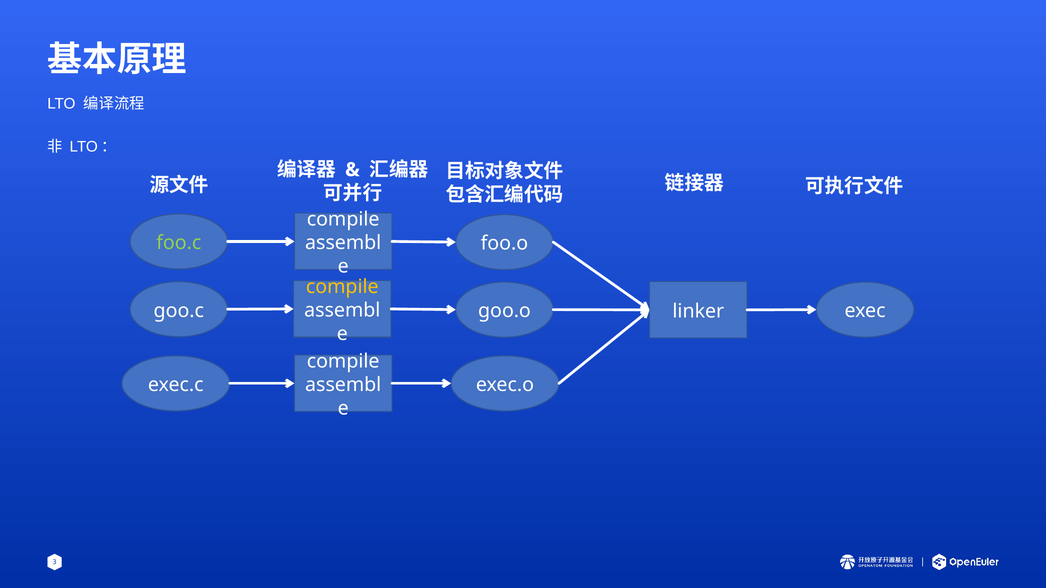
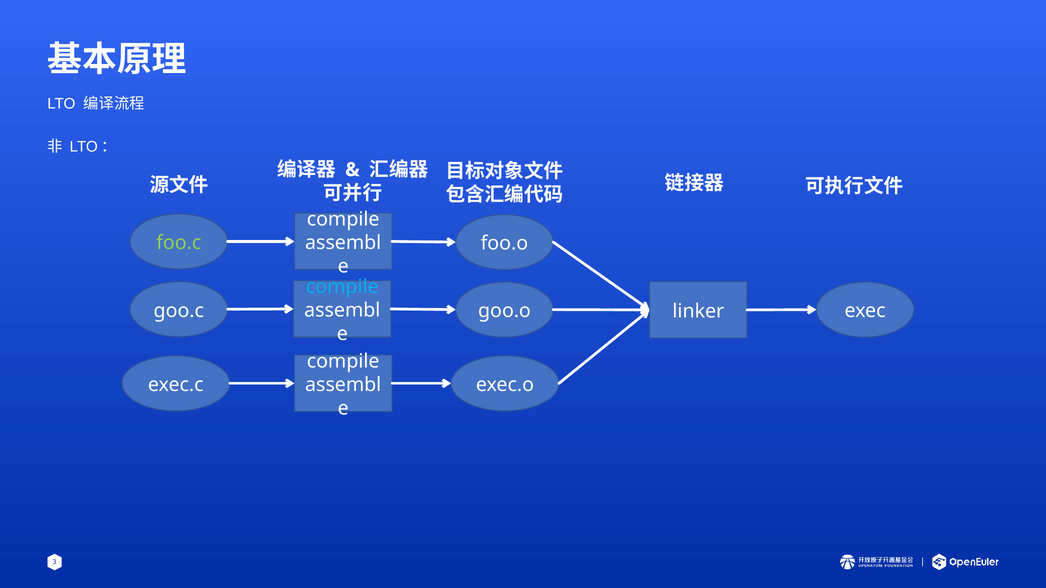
compile colour: yellow -> light blue (342, 287)
